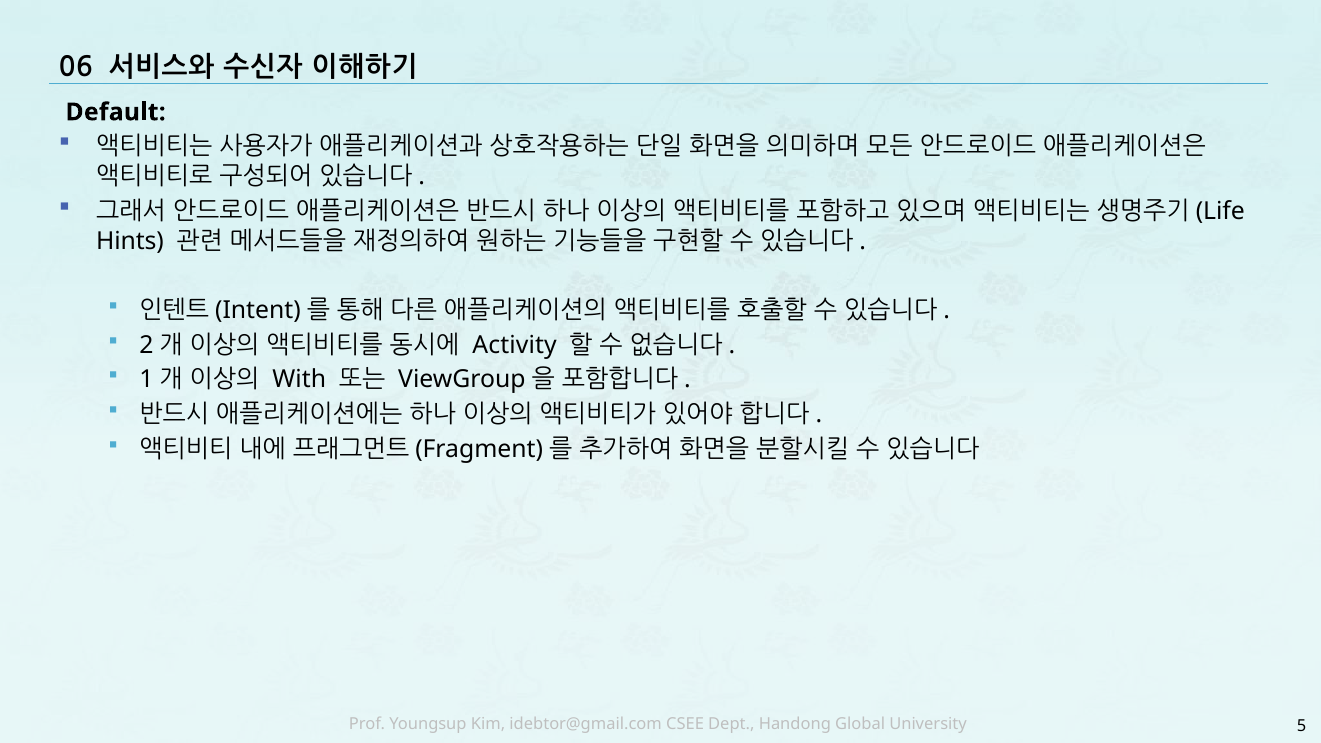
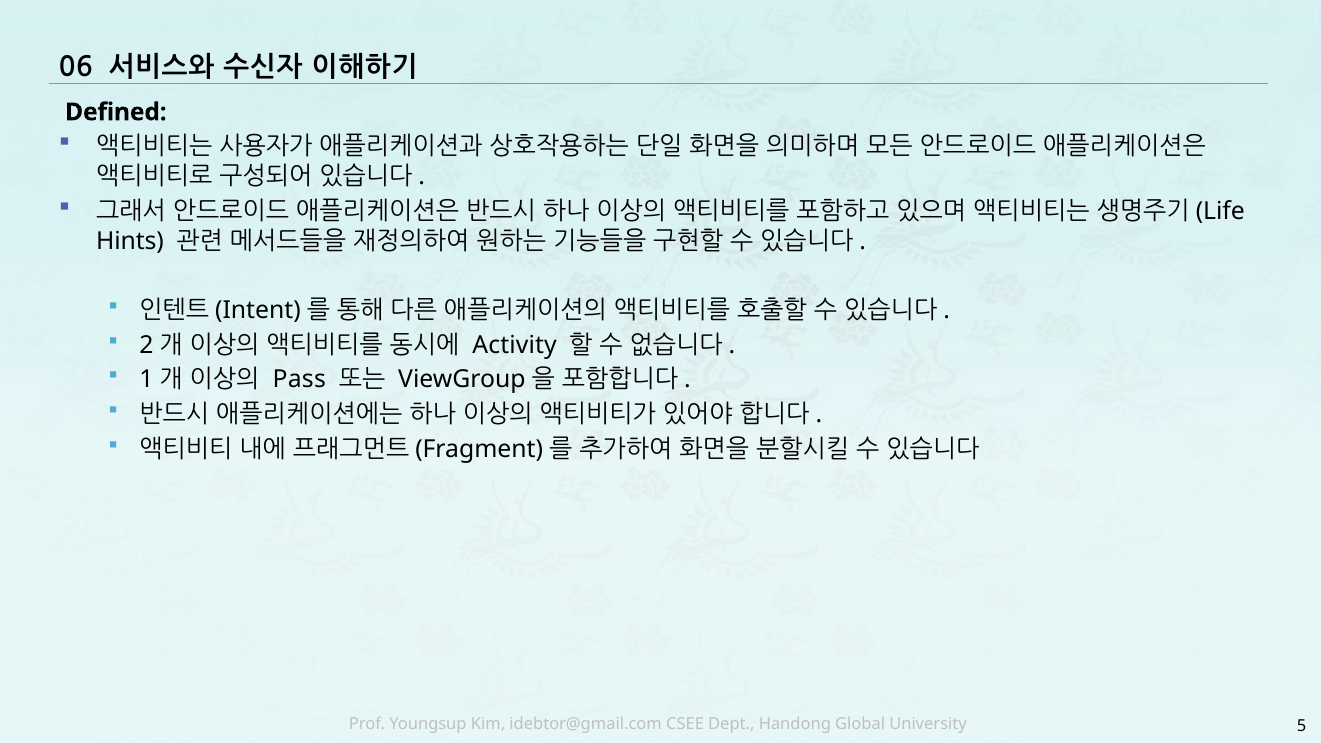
Default: Default -> Defined (116, 112)
With: With -> Pass (299, 380)
